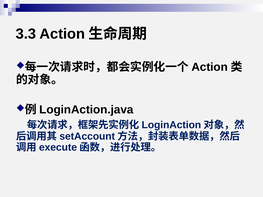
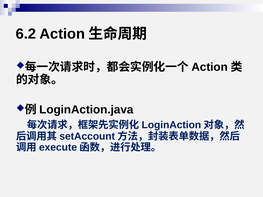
3.3: 3.3 -> 6.2 (26, 34)
